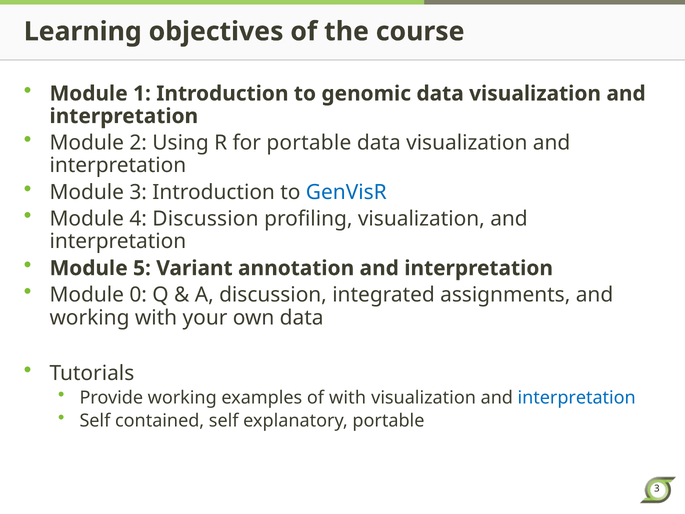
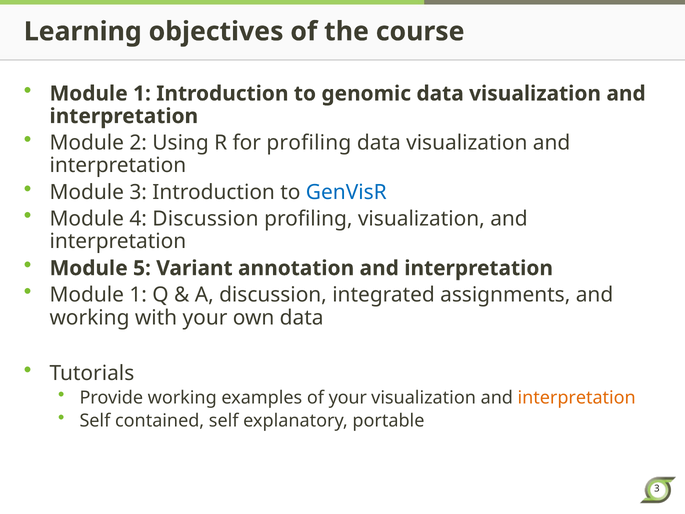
for portable: portable -> profiling (309, 143)
0: 0 -> 1 (138, 295)
of with: with -> your (348, 397)
interpretation colour: blue -> orange (577, 397)
